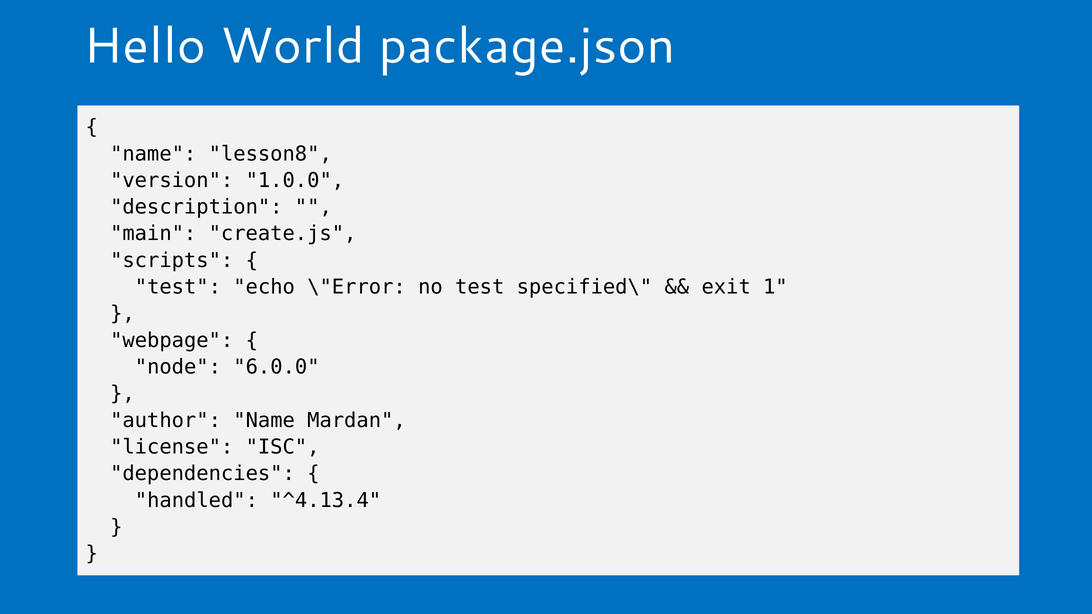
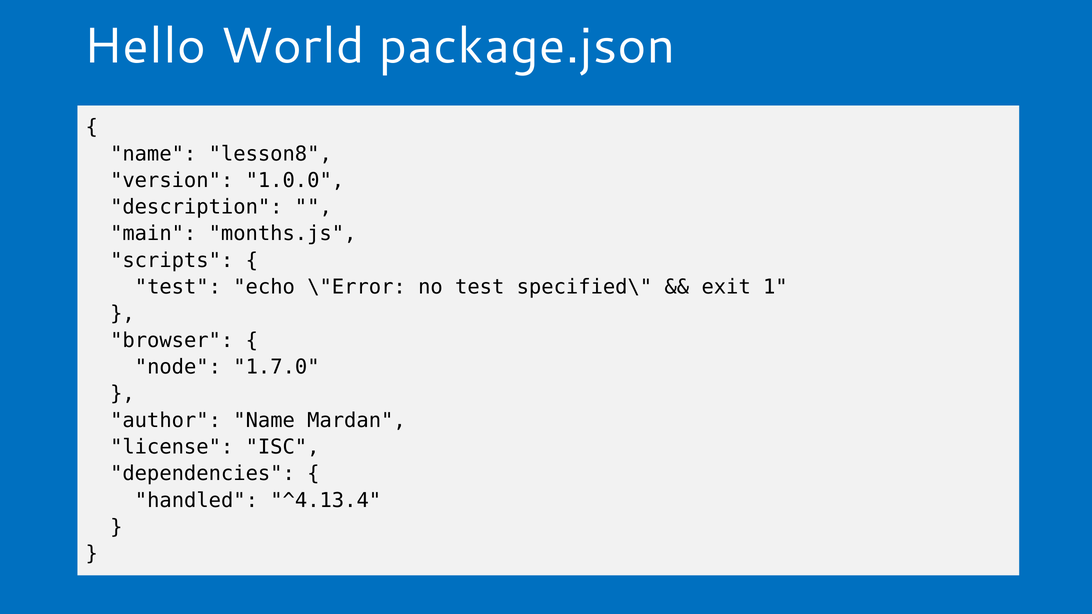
create.js: create.js -> months.js (283, 234)
webpage: webpage -> browser (172, 340)
6.0.0: 6.0.0 -> 1.7.0 (276, 367)
